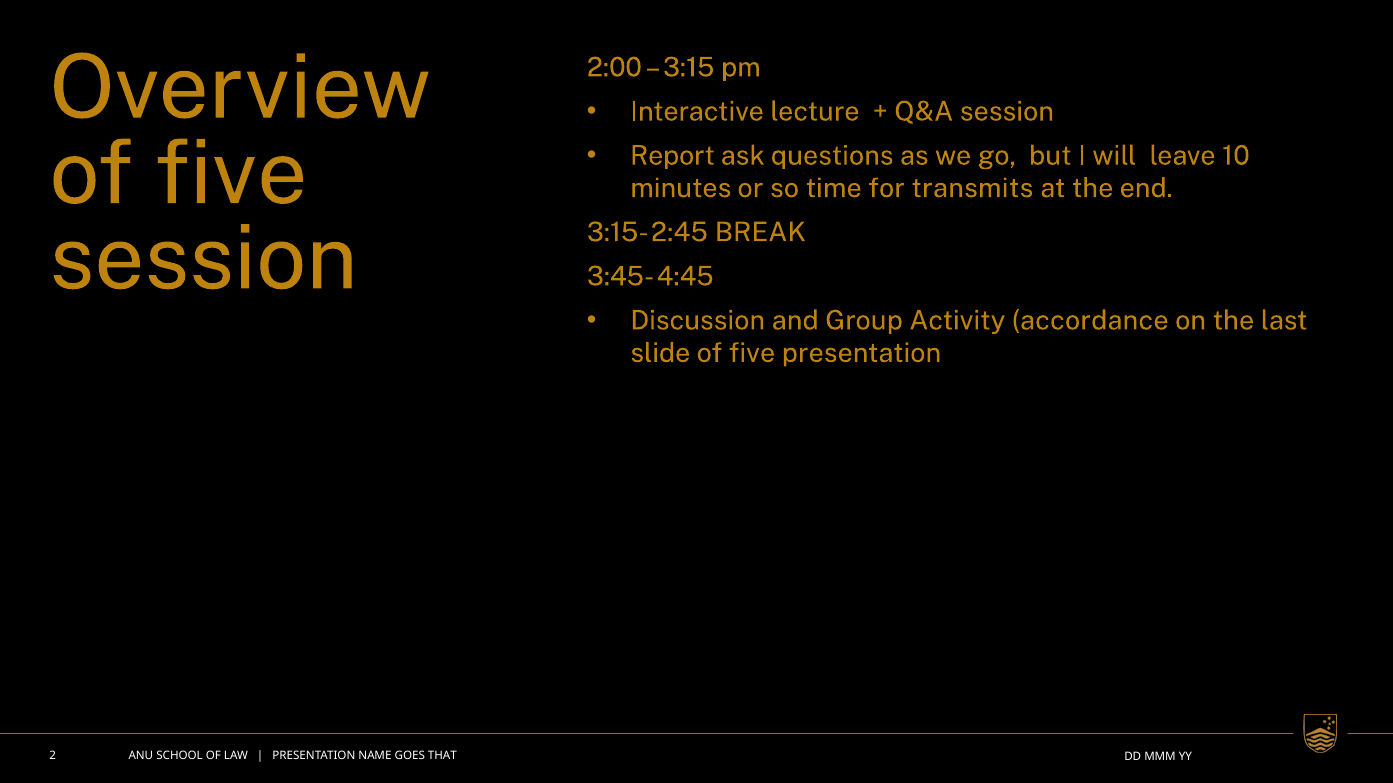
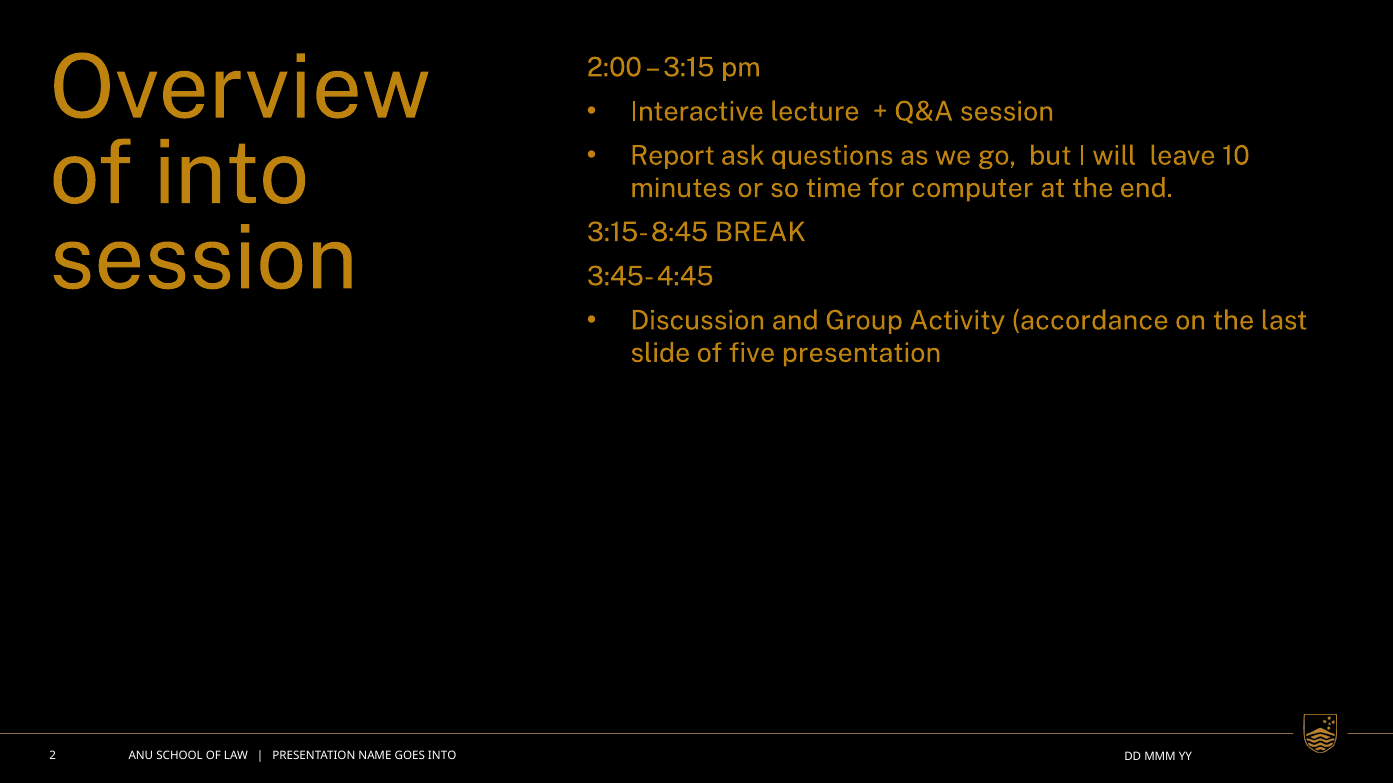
five: five -> into (232, 174)
transmits: transmits -> computer (972, 188)
2:45: 2:45 -> 8:45 (680, 232)
GOES THAT: THAT -> INTO (442, 756)
